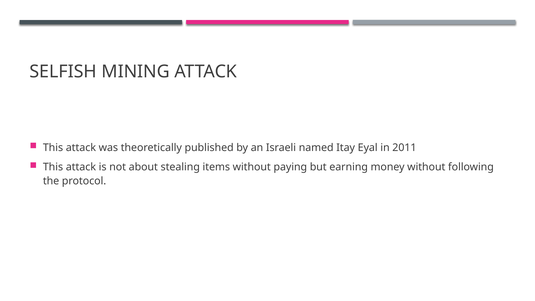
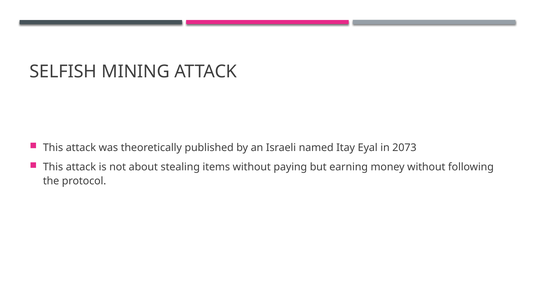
2011: 2011 -> 2073 (404, 148)
